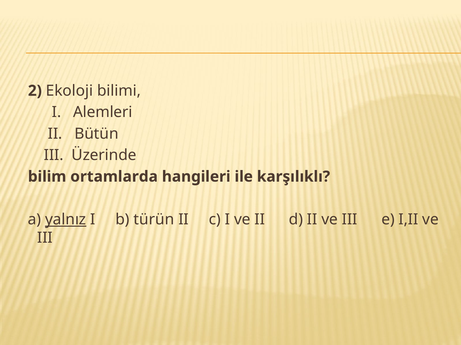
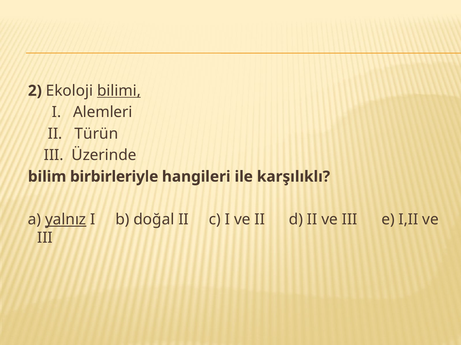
bilimi underline: none -> present (119, 91)
Bütün: Bütün -> Türün (96, 134)
ortamlarda: ortamlarda -> birbirleriyle (114, 177)
türün: türün -> doğal (154, 220)
